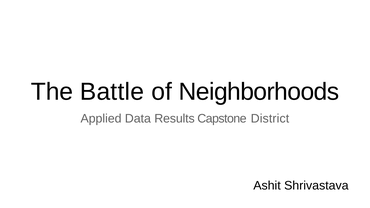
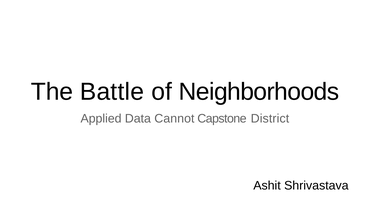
Results: Results -> Cannot (174, 119)
